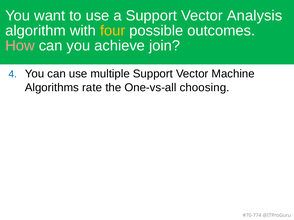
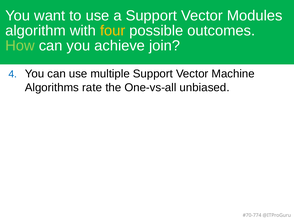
Analysis: Analysis -> Modules (255, 16)
How colour: pink -> light green (20, 46)
choosing: choosing -> unbiased (205, 88)
